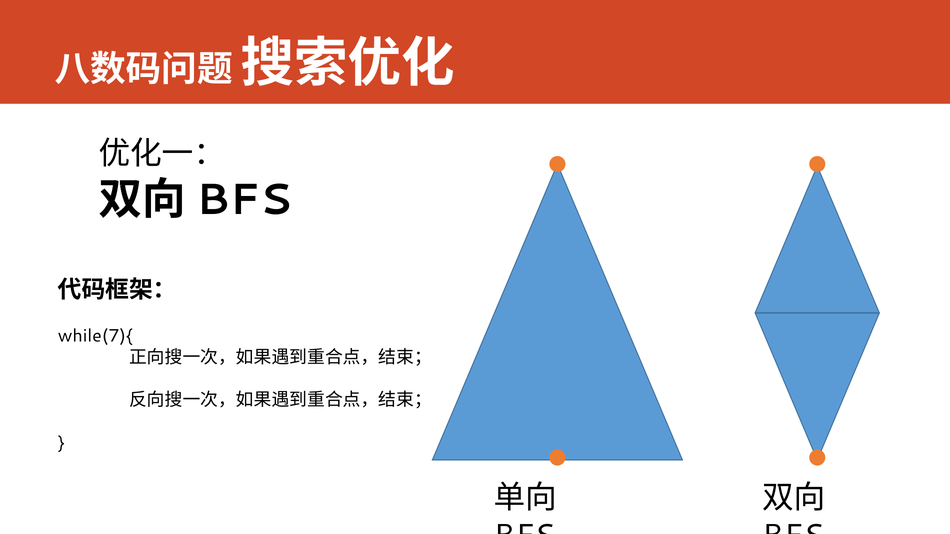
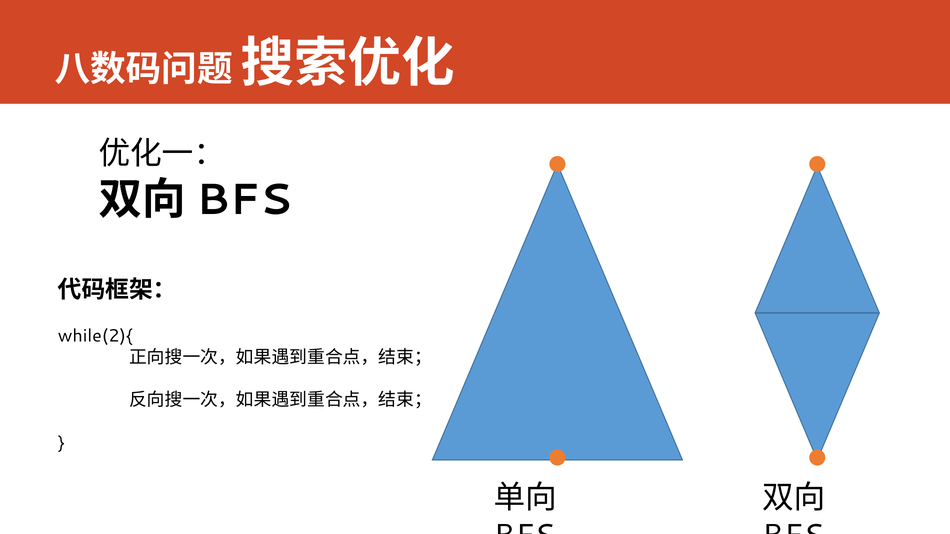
while(7){: while(7){ -> while(2){ (95, 336)
